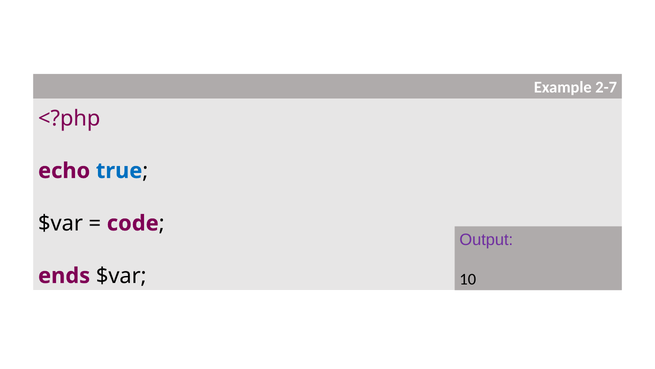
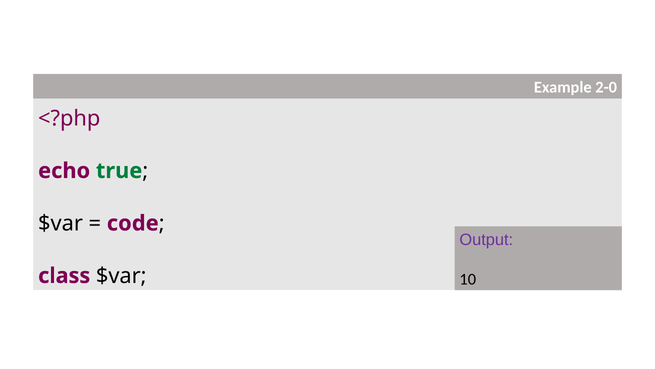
2-7: 2-7 -> 2-0 (606, 87)
true colour: blue -> green (119, 171)
ends: ends -> class (64, 275)
